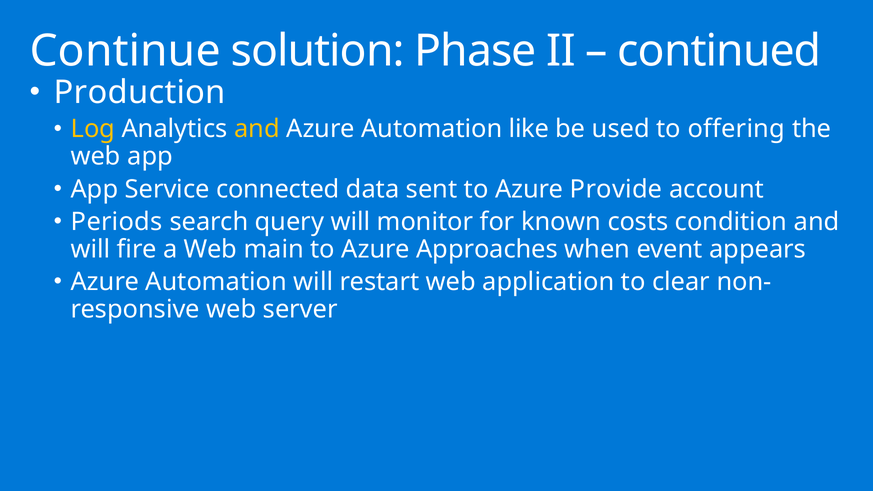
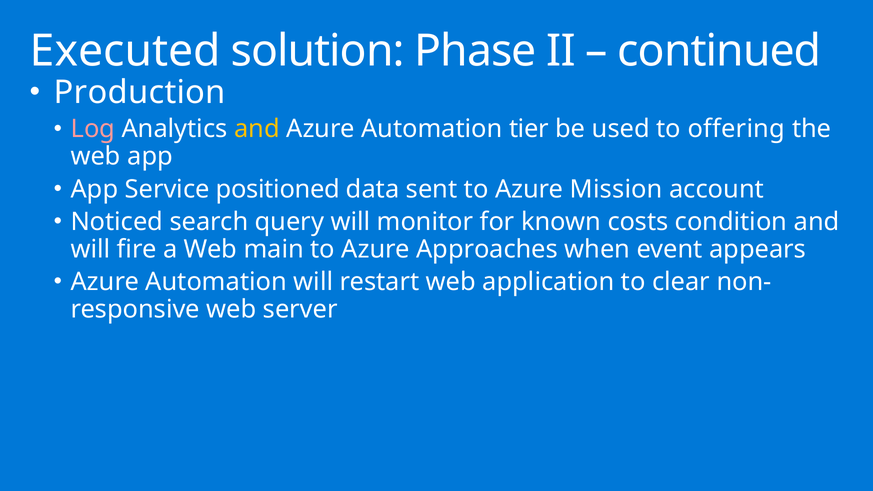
Continue: Continue -> Executed (125, 51)
Log colour: yellow -> pink (93, 129)
like: like -> tier (529, 129)
connected: connected -> positioned (278, 189)
Provide: Provide -> Mission (616, 189)
Periods: Periods -> Noticed (117, 222)
